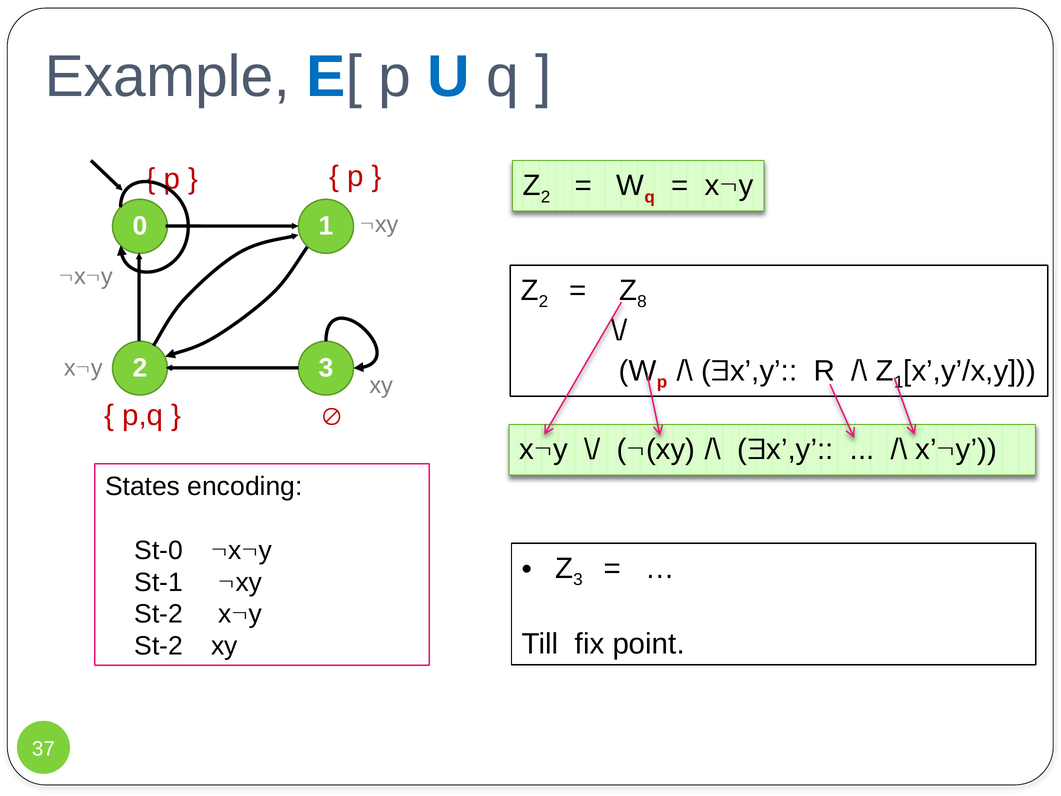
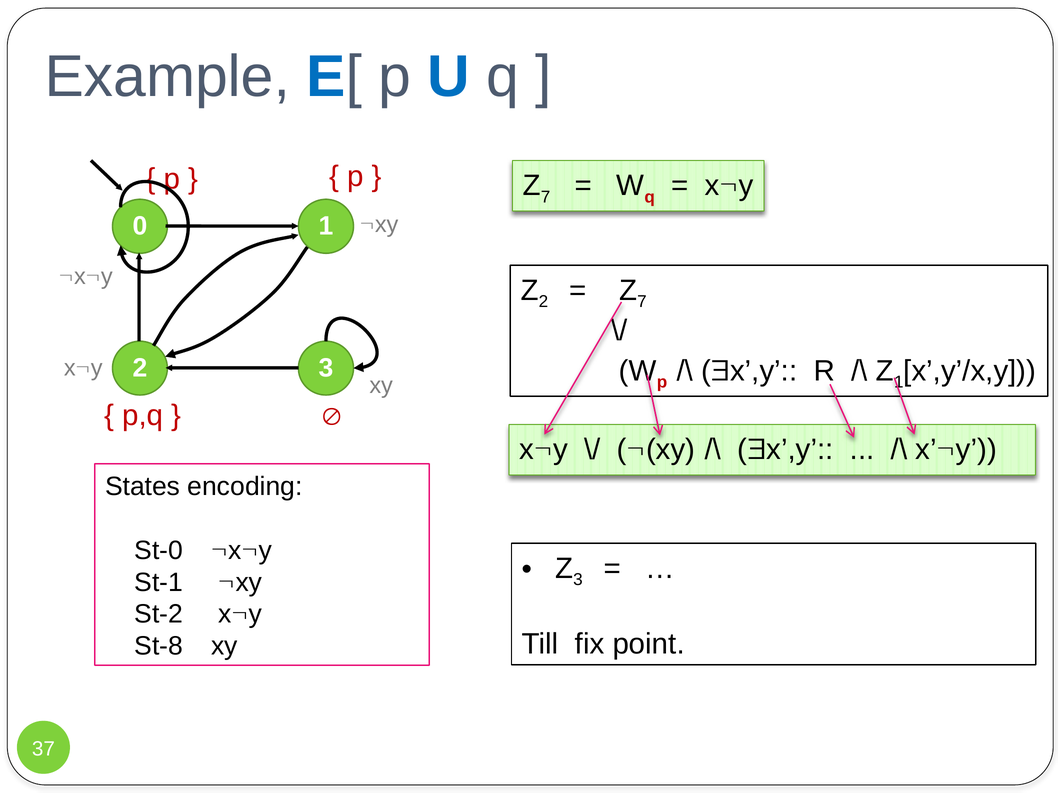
2: 2 -> 7 (546, 197)
8: 8 -> 7 (642, 302)
St-2: St-2 -> St-8 (159, 646)
